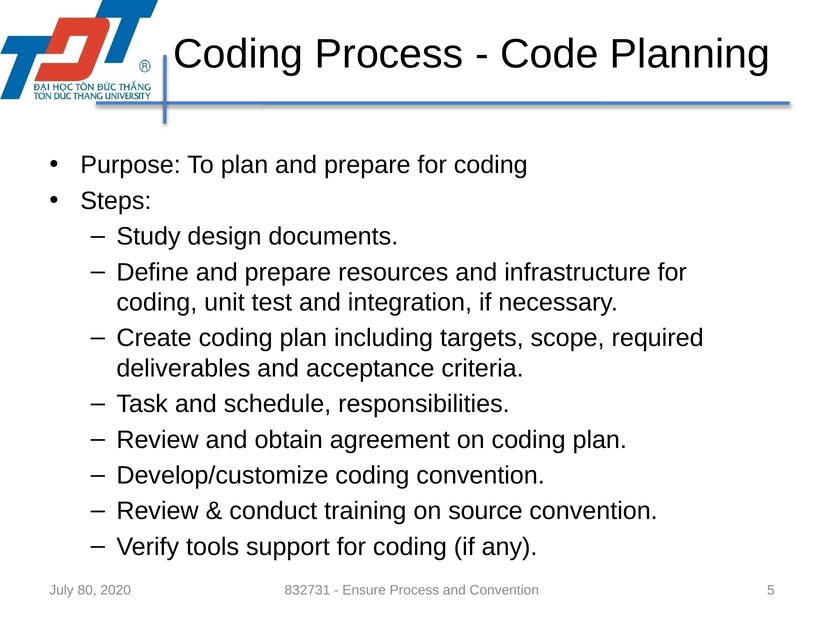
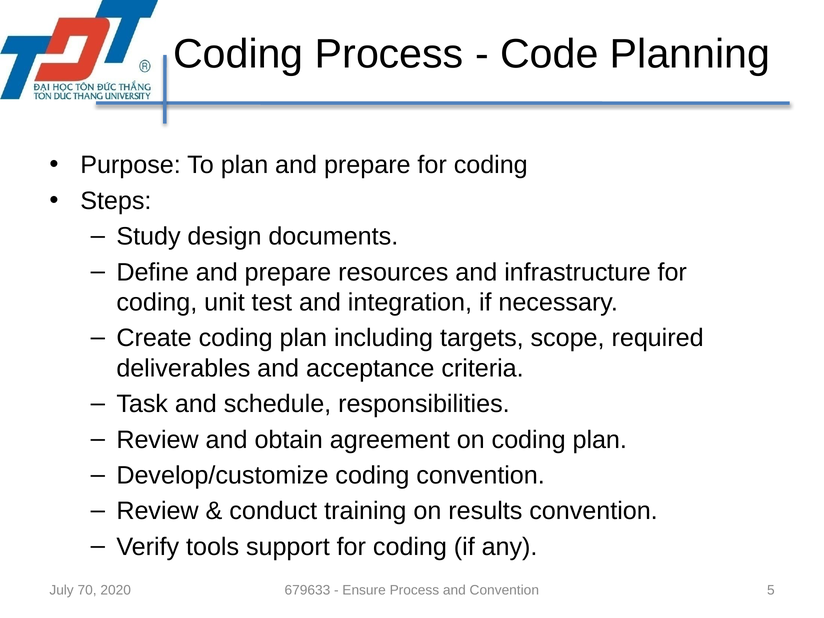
source: source -> results (485, 511)
80: 80 -> 70 (87, 590)
832731: 832731 -> 679633 (307, 590)
